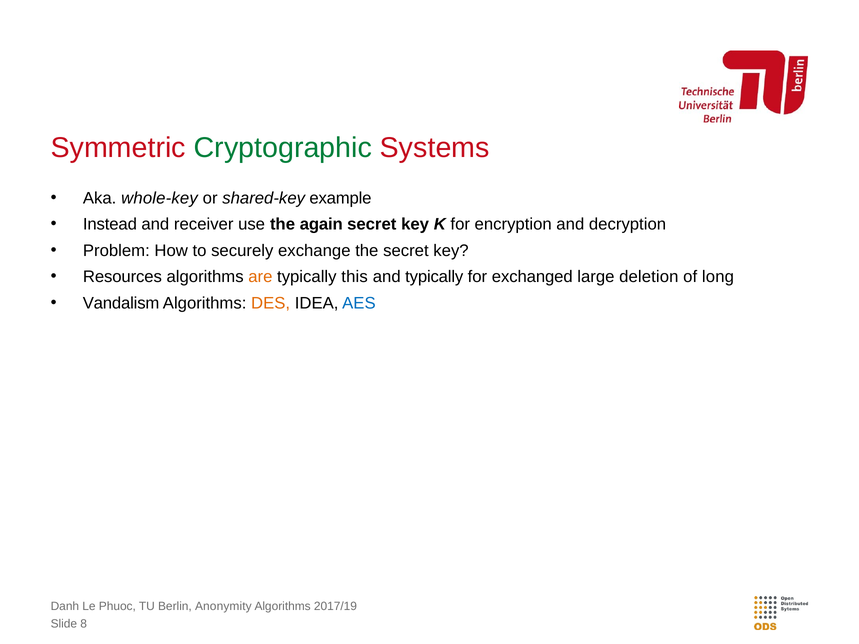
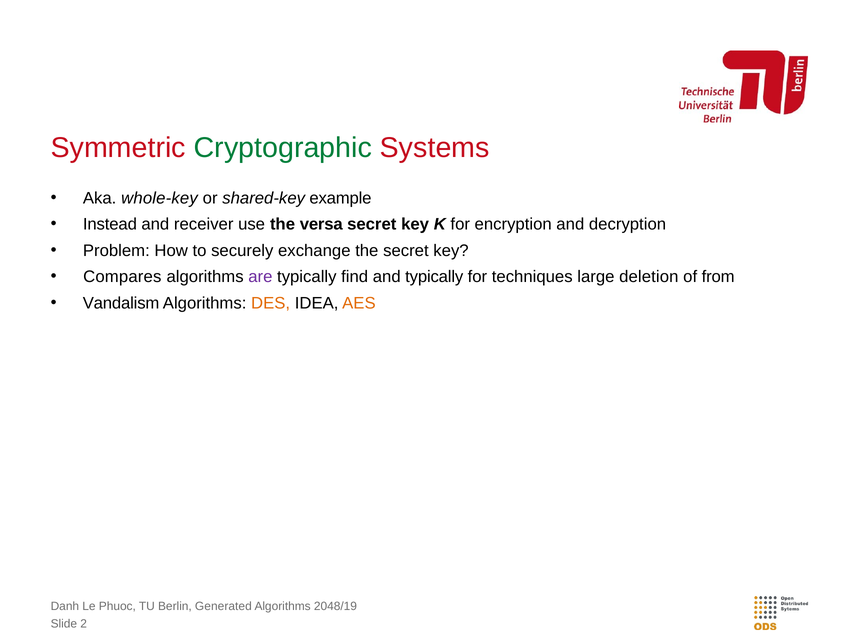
again: again -> versa (321, 224)
Resources: Resources -> Compares (122, 277)
are colour: orange -> purple (260, 277)
this: this -> find (355, 277)
exchanged: exchanged -> techniques (532, 277)
long: long -> from (718, 277)
AES colour: blue -> orange (359, 303)
Anonymity: Anonymity -> Generated (223, 607)
2017/19: 2017/19 -> 2048/19 (335, 607)
8: 8 -> 2 (84, 624)
